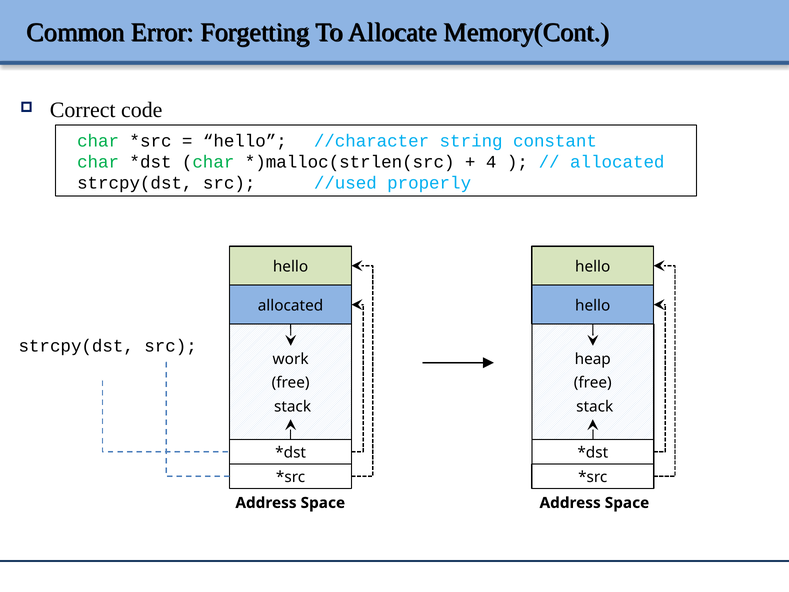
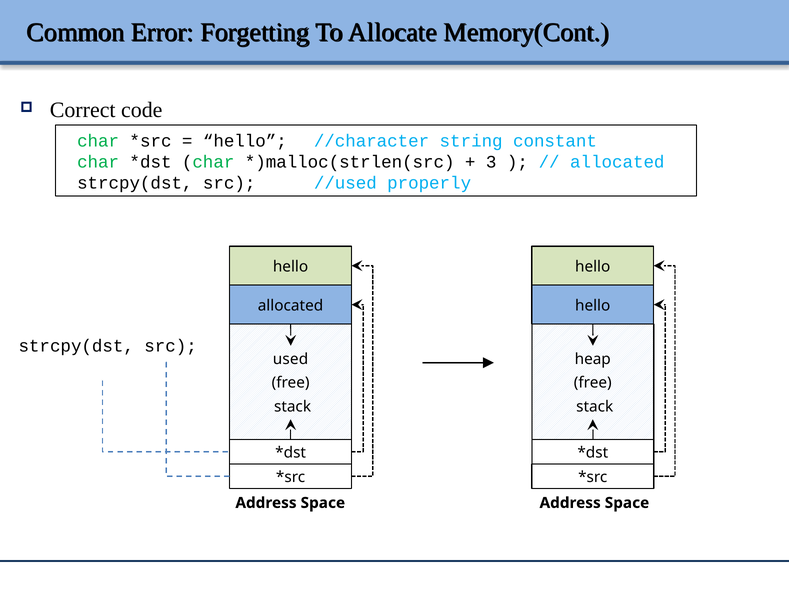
4: 4 -> 3 (491, 162)
work: work -> used (291, 359)
